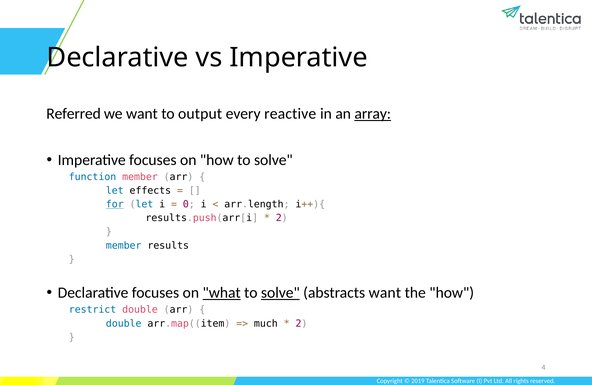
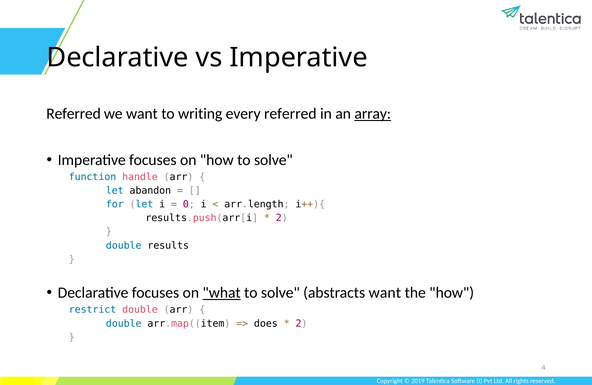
output: output -> writing (200, 114)
every reactive: reactive -> referred (290, 114)
function member: member -> handle (140, 177)
effects: effects -> abandon (150, 190)
for underline: present -> none (115, 204)
member: member -> double (124, 245)
solve underline: present -> none (280, 293)
much: much -> does (266, 323)
